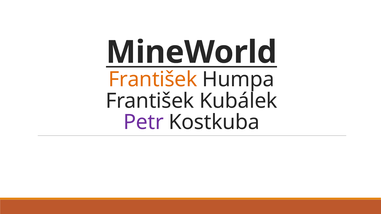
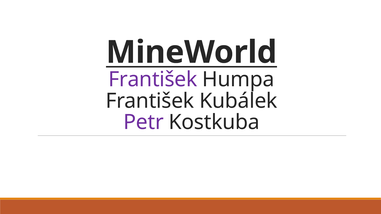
František colour: orange -> purple (153, 80)
